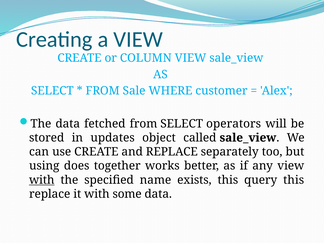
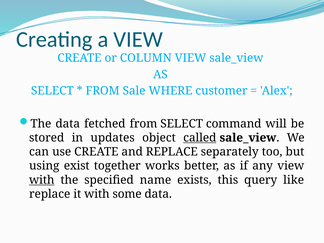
operators: operators -> command (234, 124)
called underline: none -> present (200, 138)
does: does -> exist (77, 166)
query this: this -> like (294, 180)
